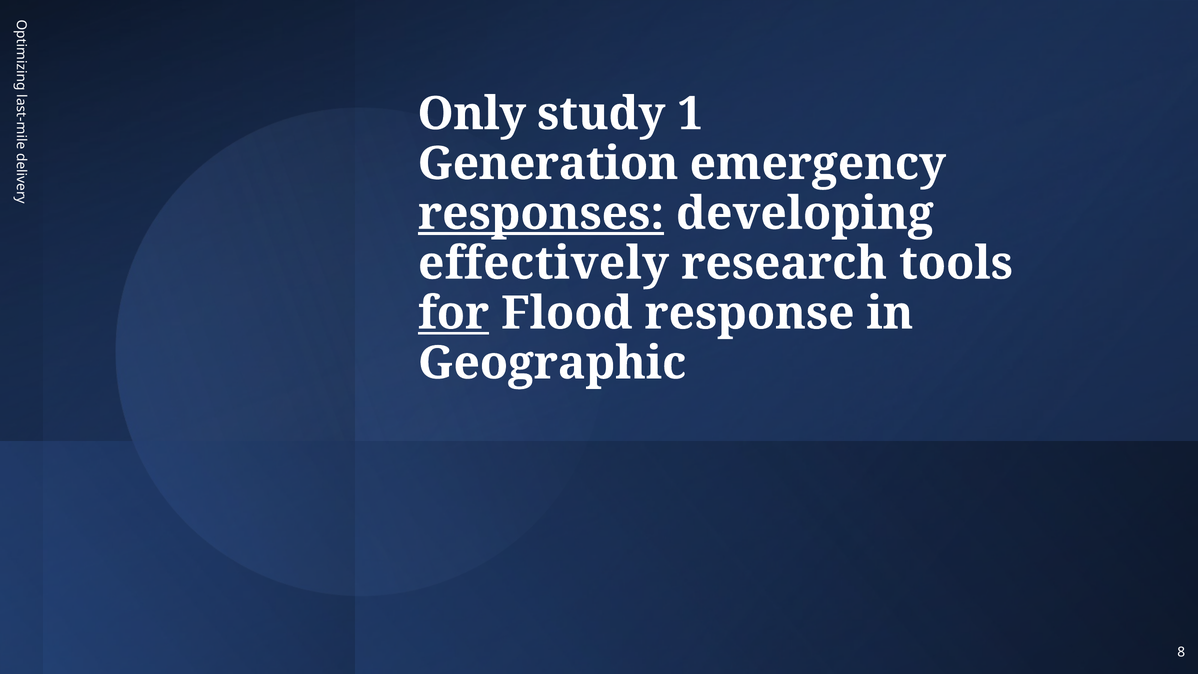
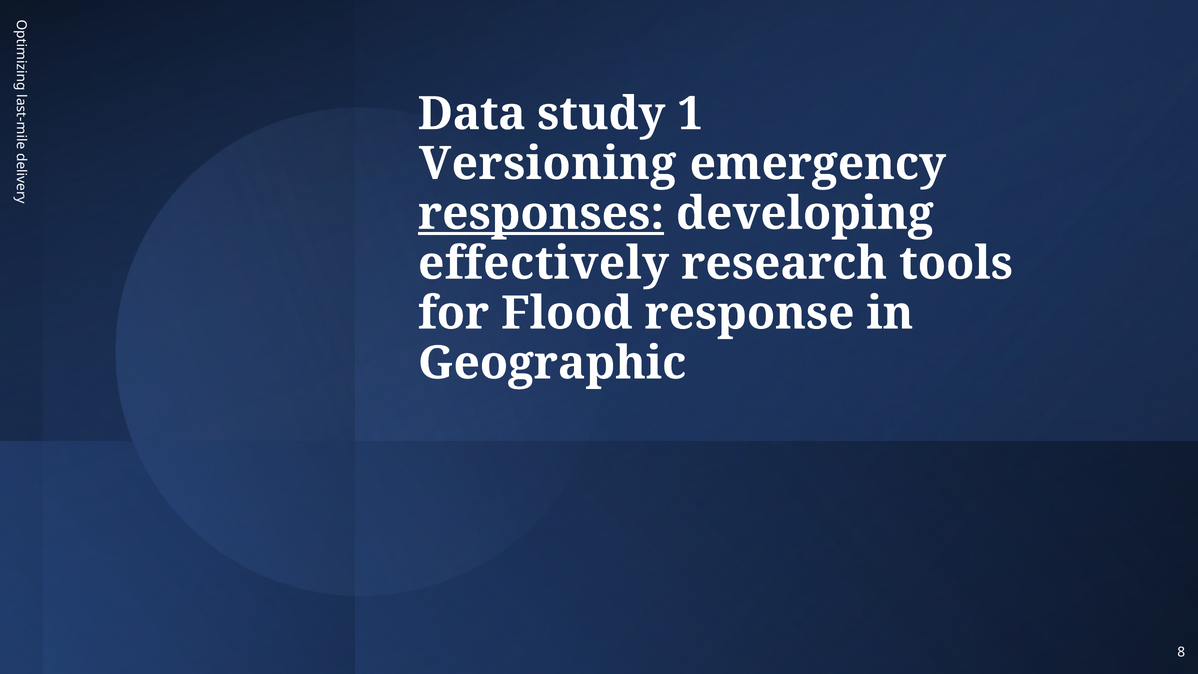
Only: Only -> Data (472, 114)
Generation: Generation -> Versioning (548, 164)
for underline: present -> none (454, 313)
